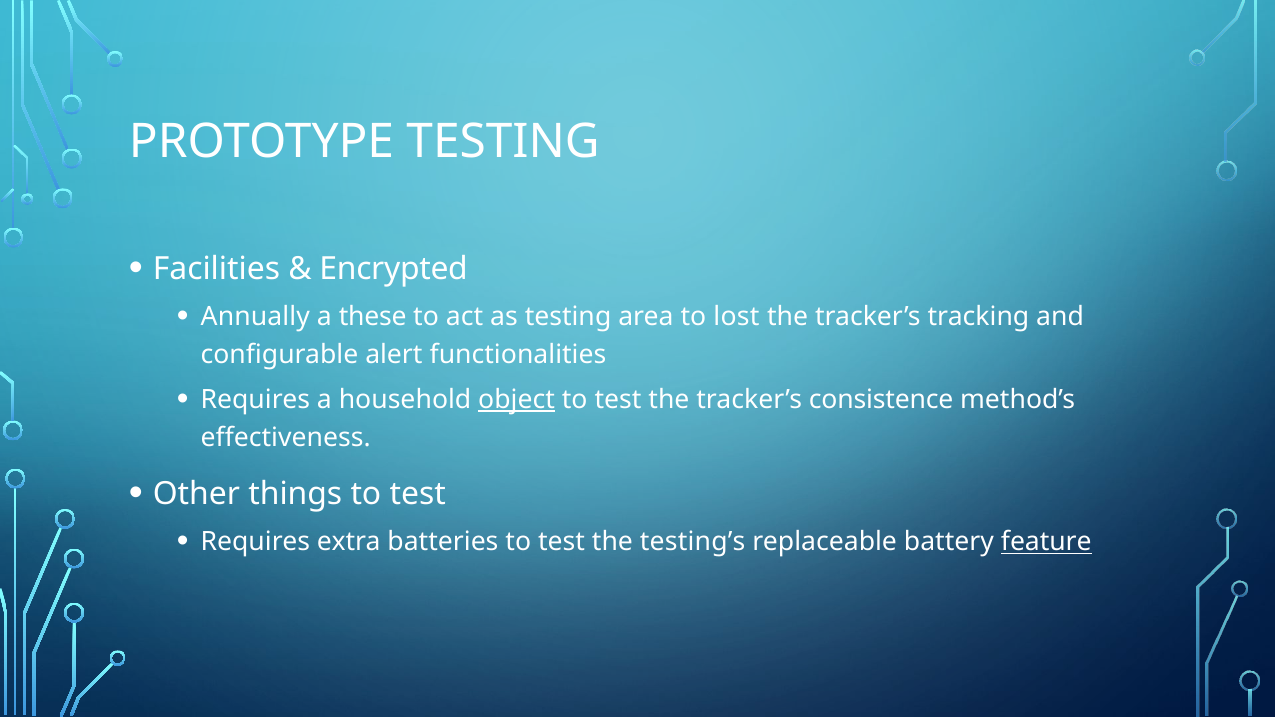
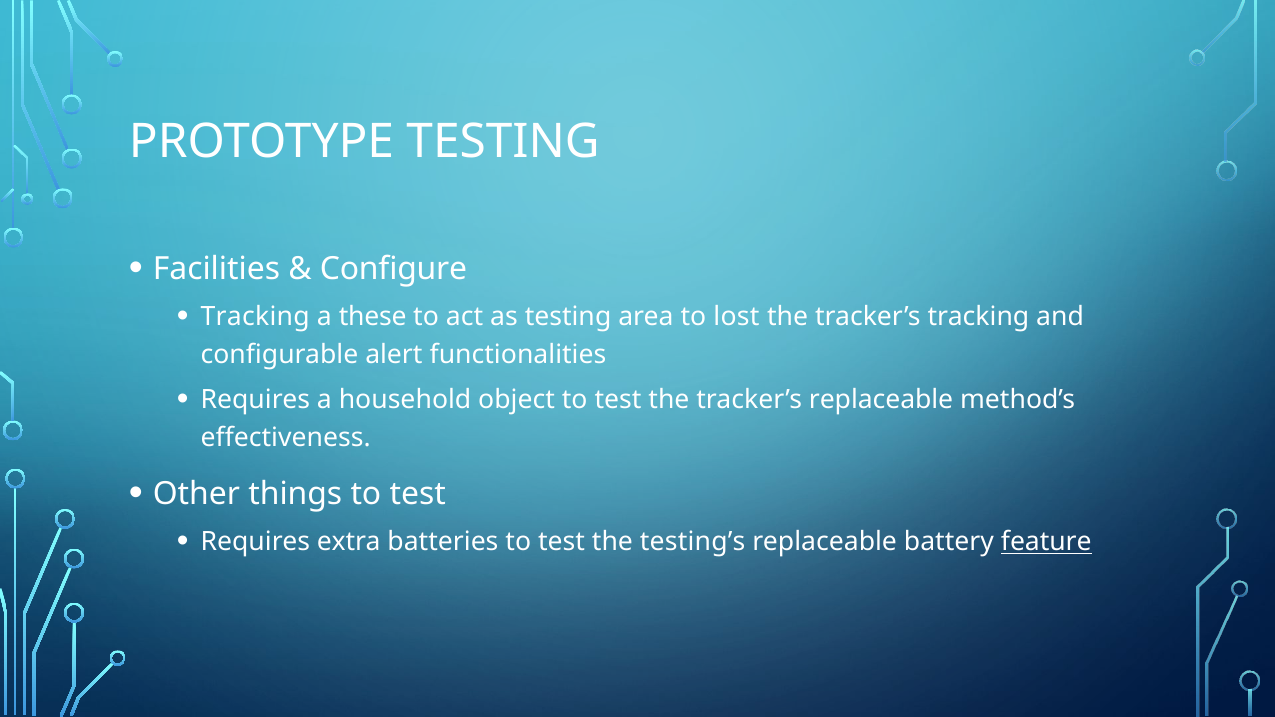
Encrypted: Encrypted -> Configure (394, 269)
Annually: Annually -> Tracking (255, 317)
object underline: present -> none (517, 400)
tracker’s consistence: consistence -> replaceable (881, 400)
